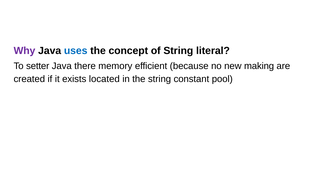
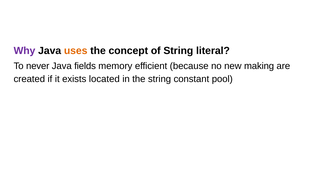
uses colour: blue -> orange (76, 51)
setter: setter -> never (38, 66)
there: there -> fields (85, 66)
